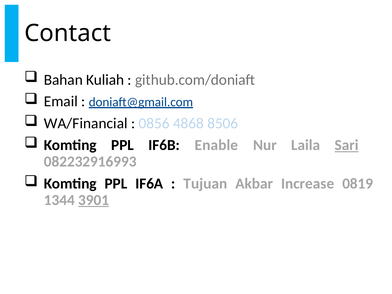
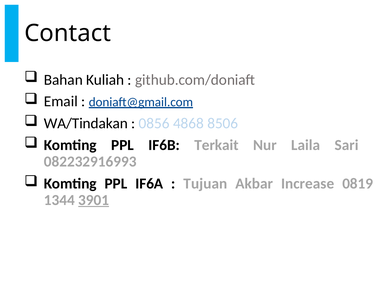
WA/Financial: WA/Financial -> WA/Tindakan (86, 123)
Enable: Enable -> Terkait (217, 145)
Sari underline: present -> none (347, 145)
